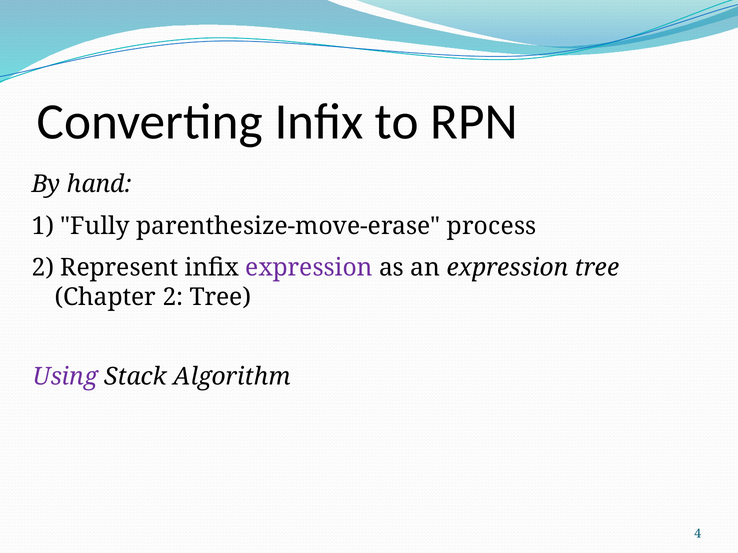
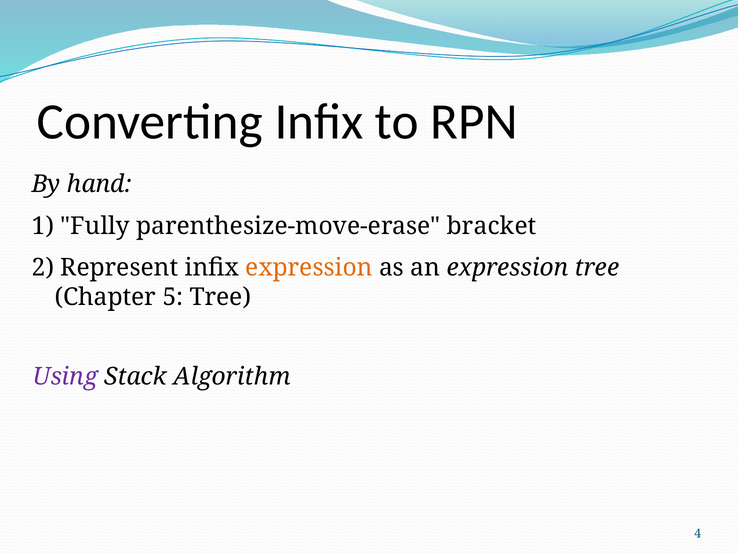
process: process -> bracket (492, 226)
expression colour: purple -> orange (309, 268)
Chapter 2: 2 -> 5 (173, 298)
